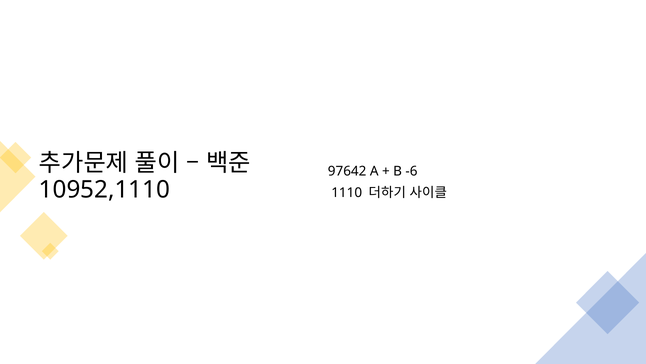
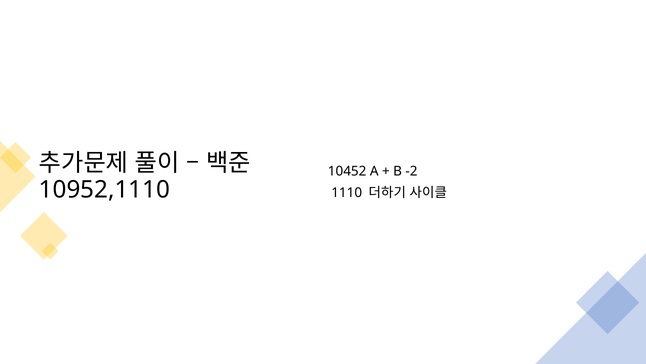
97642: 97642 -> 10452 (347, 171)
-6: -6 -> -2 (412, 171)
